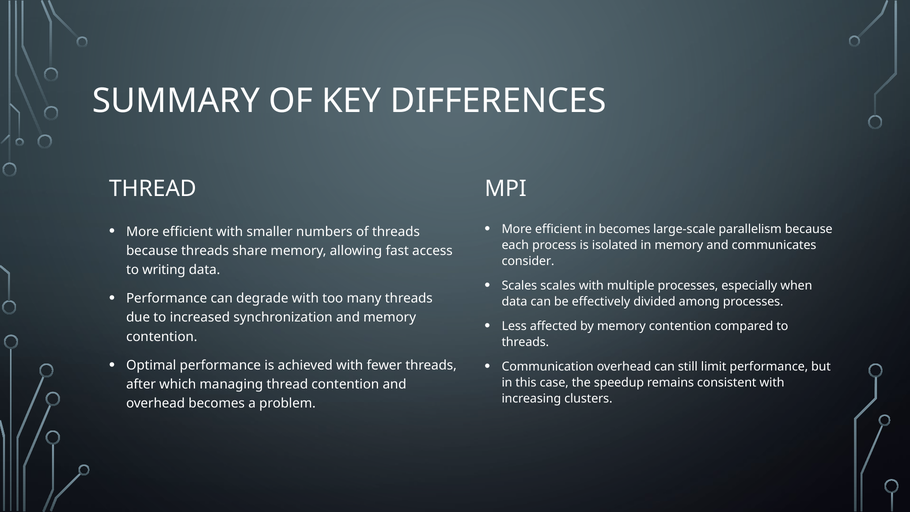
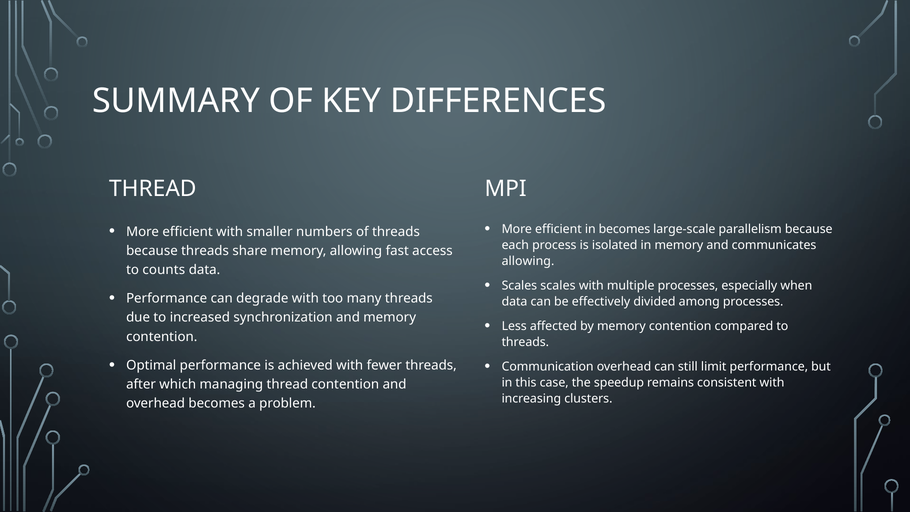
consider: consider -> allowing (528, 261)
writing: writing -> counts (164, 270)
